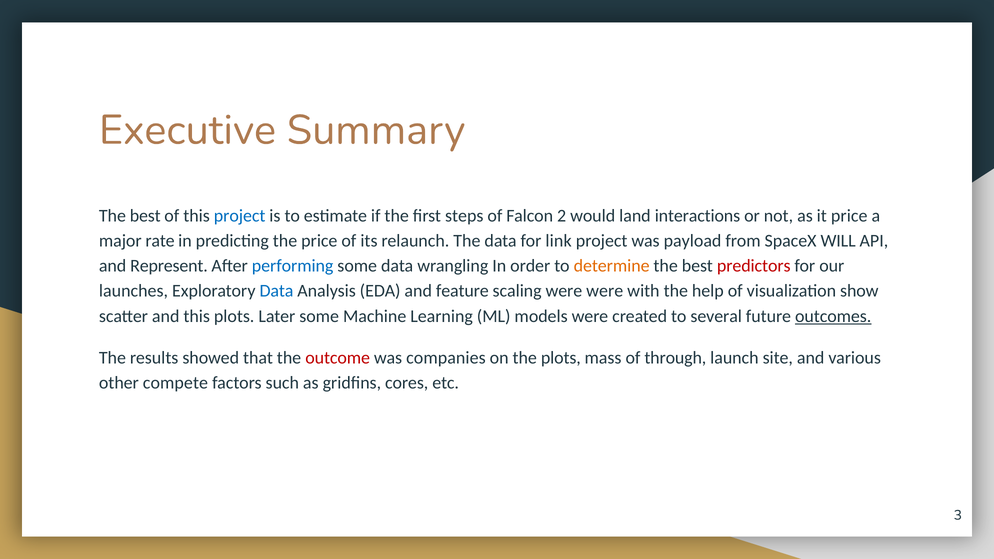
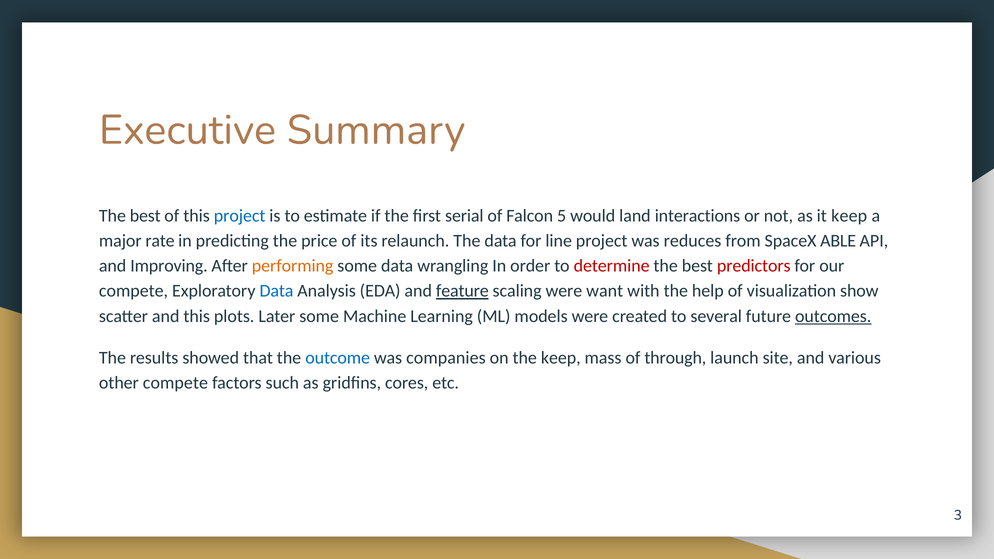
steps: steps -> serial (464, 216)
2: 2 -> 5 (562, 216)
it price: price -> keep (849, 216)
link: link -> line (559, 241)
payload: payload -> reduces (693, 241)
WILL: WILL -> ABLE (838, 241)
Represent: Represent -> Improving (169, 266)
performing colour: blue -> orange (293, 266)
determine colour: orange -> red (612, 266)
launches: launches -> compete (134, 291)
feature underline: none -> present (462, 291)
were were: were -> want (605, 291)
outcome colour: red -> blue (338, 358)
the plots: plots -> keep (561, 358)
